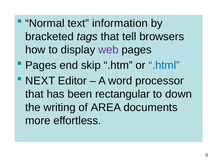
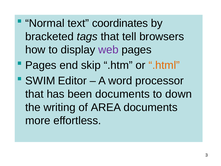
information: information -> coordinates (120, 23)
.html colour: blue -> orange (164, 65)
NEXT: NEXT -> SWIM (40, 81)
been rectangular: rectangular -> documents (122, 94)
